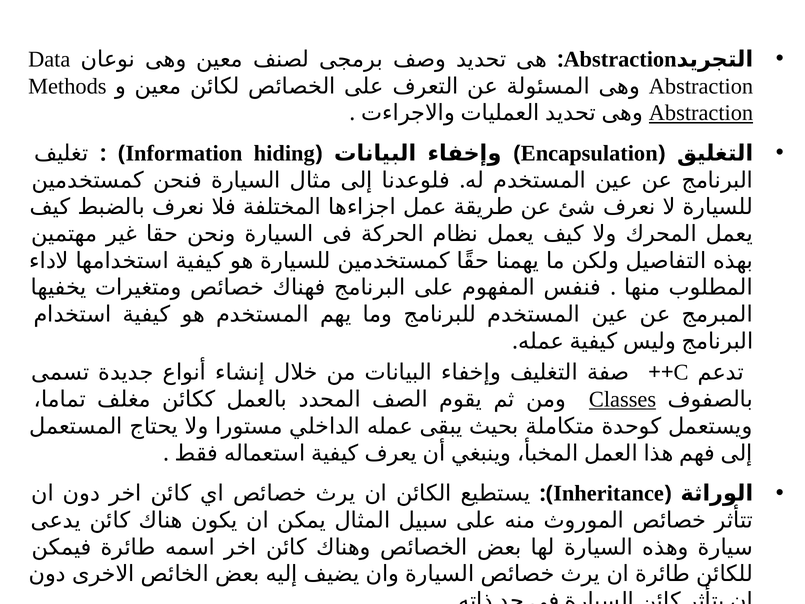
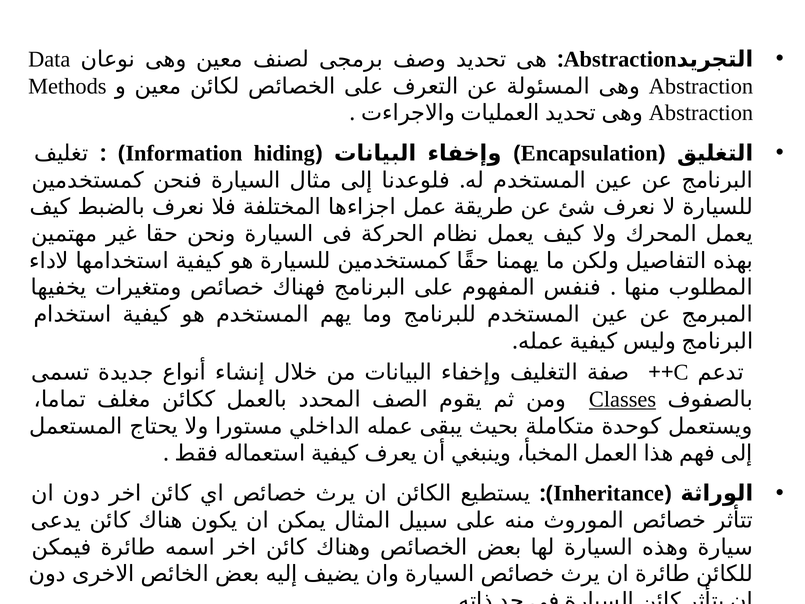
Abstraction underline: present -> none (701, 113)
